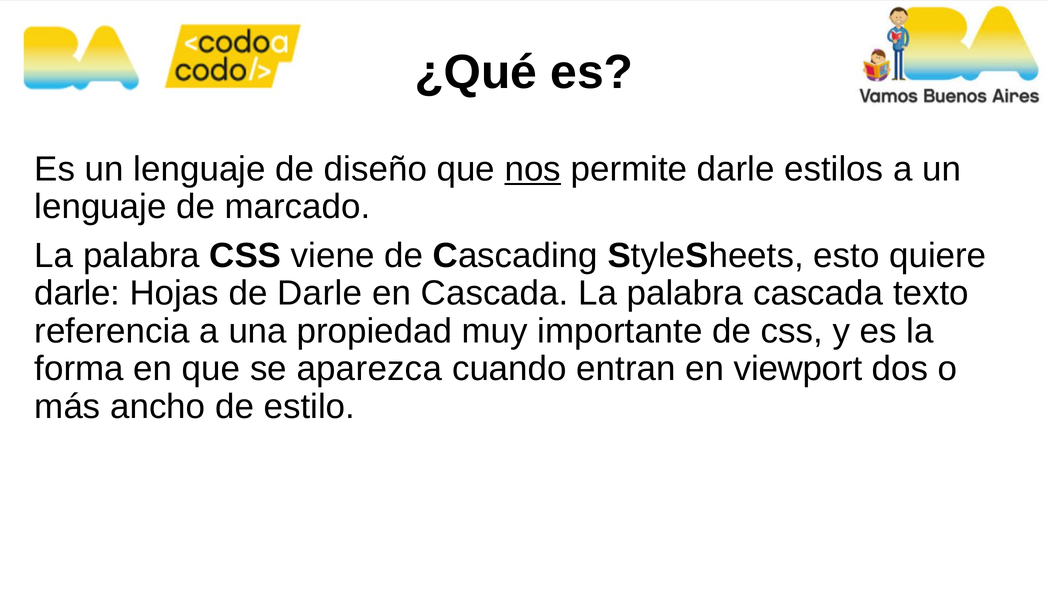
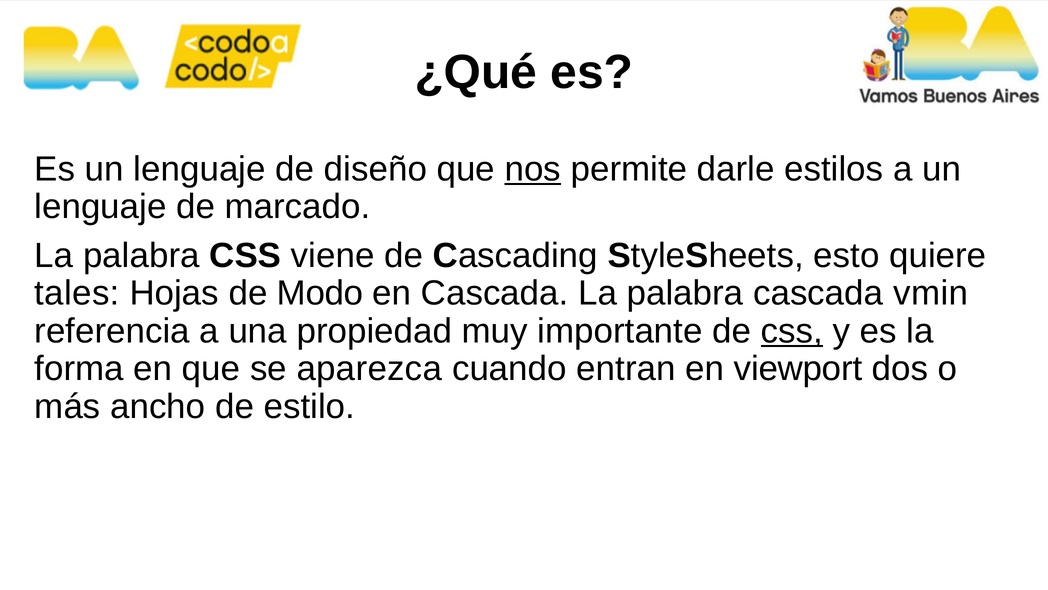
darle: darle -> tales (77, 293)
de Darle: Darle -> Modo (320, 293)
texto: texto -> vmin (931, 293)
css underline: none -> present (792, 331)
